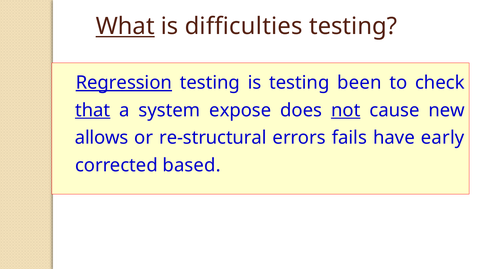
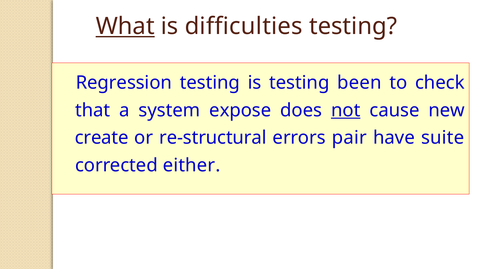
Regression underline: present -> none (124, 82)
that underline: present -> none (93, 110)
allows: allows -> create (102, 137)
fails: fails -> pair (349, 137)
early: early -> suite (443, 137)
based: based -> either (192, 165)
